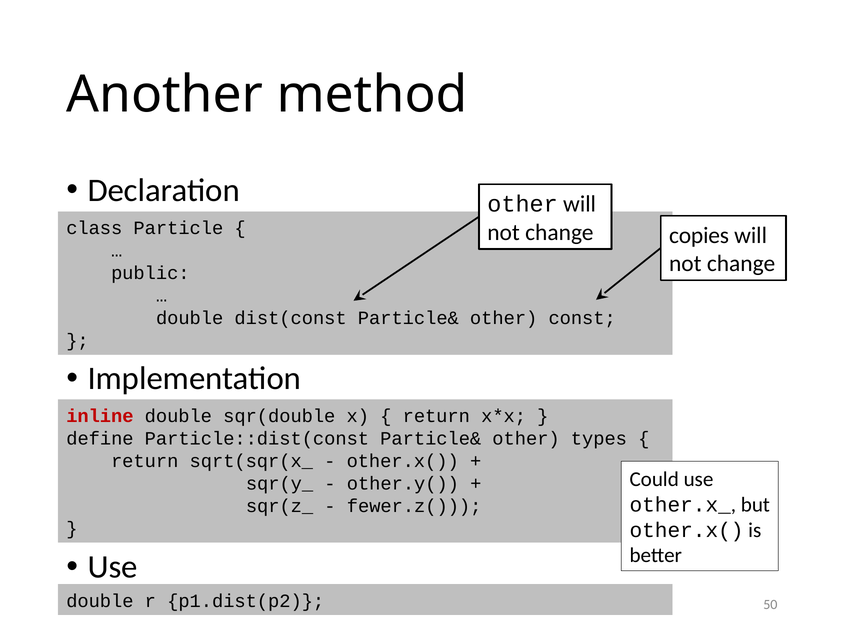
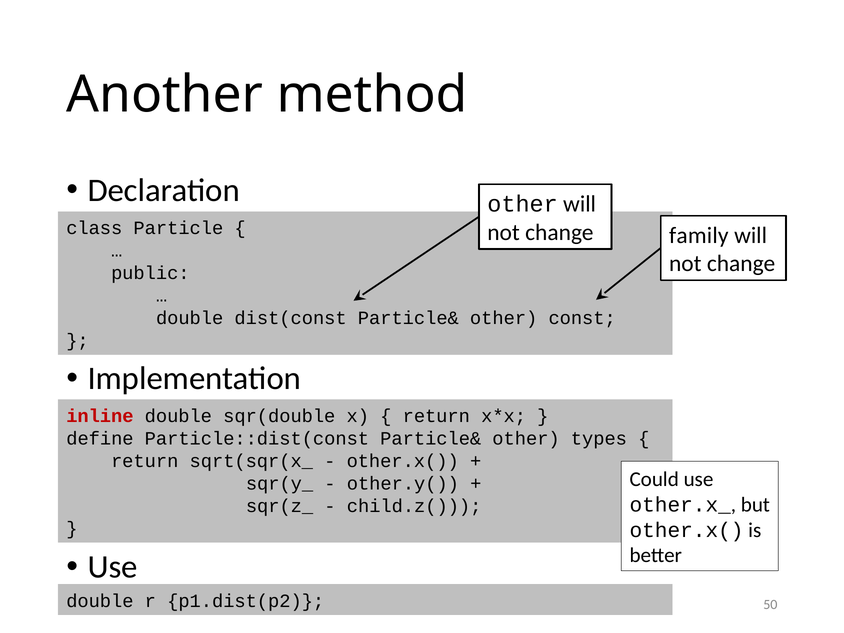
copies: copies -> family (699, 236)
fewer.z(: fewer.z( -> child.z( (414, 506)
